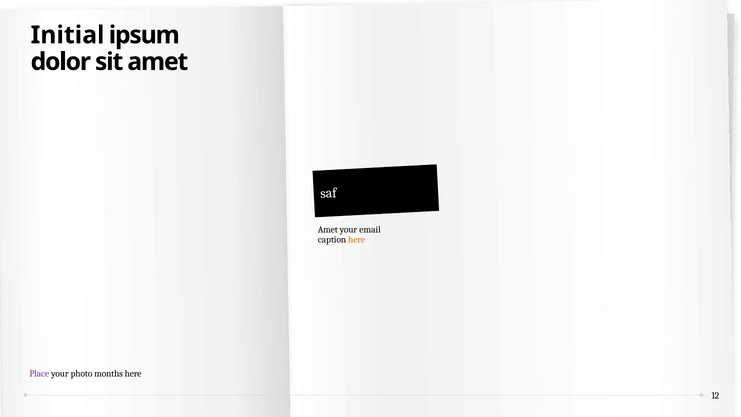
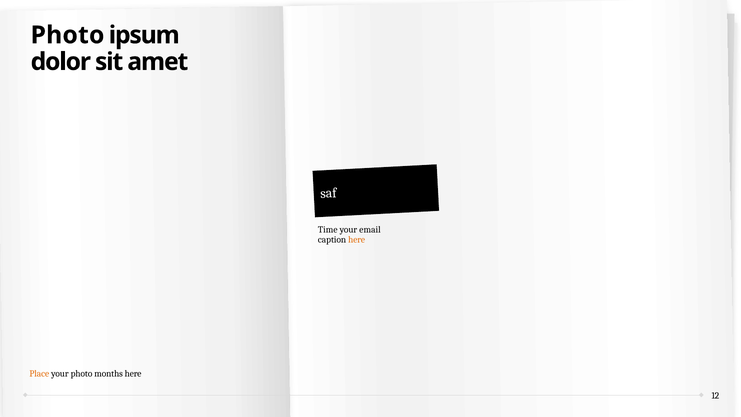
Initial: Initial -> Photo (68, 35)
Amet: Amet -> Time (328, 229)
Place colour: purple -> orange (39, 373)
